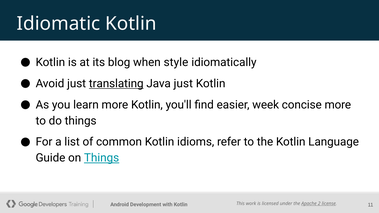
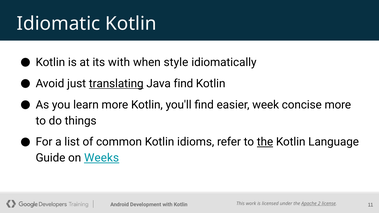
its blog: blog -> with (119, 62)
Java just: just -> find (183, 84)
the underline: none -> present (265, 142)
on Things: Things -> Weeks (102, 158)
